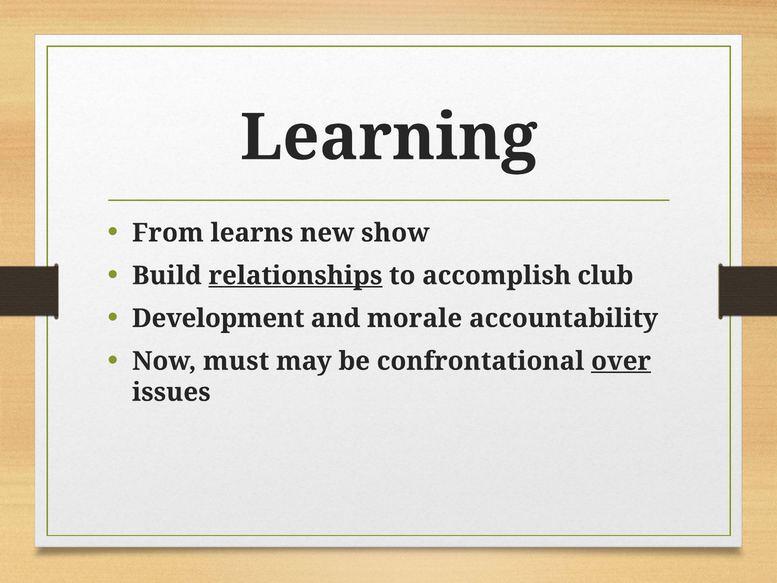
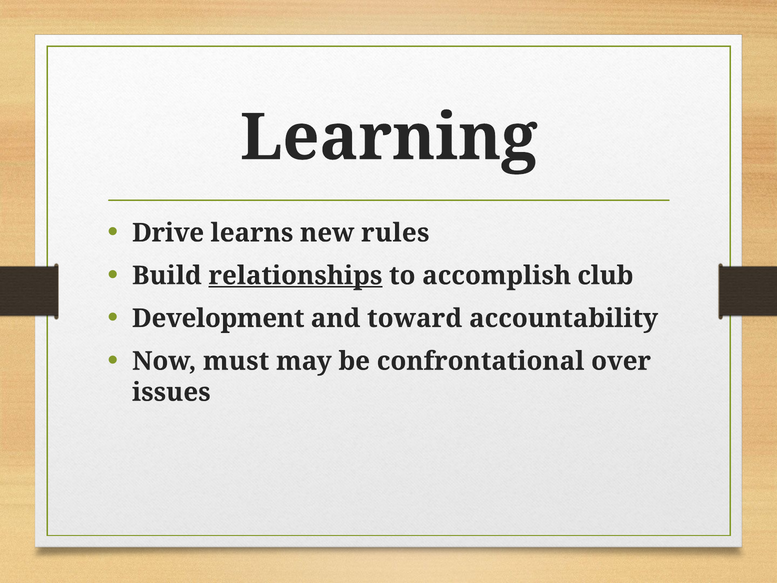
From: From -> Drive (168, 233)
show: show -> rules (395, 233)
morale: morale -> toward (415, 318)
over underline: present -> none (621, 361)
